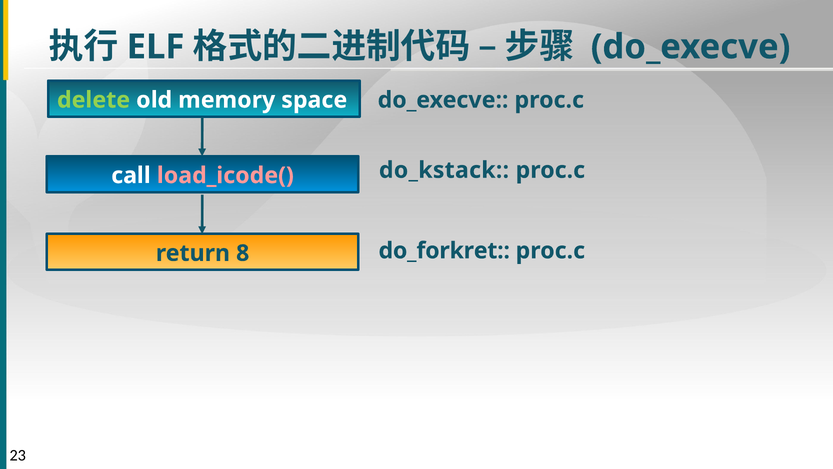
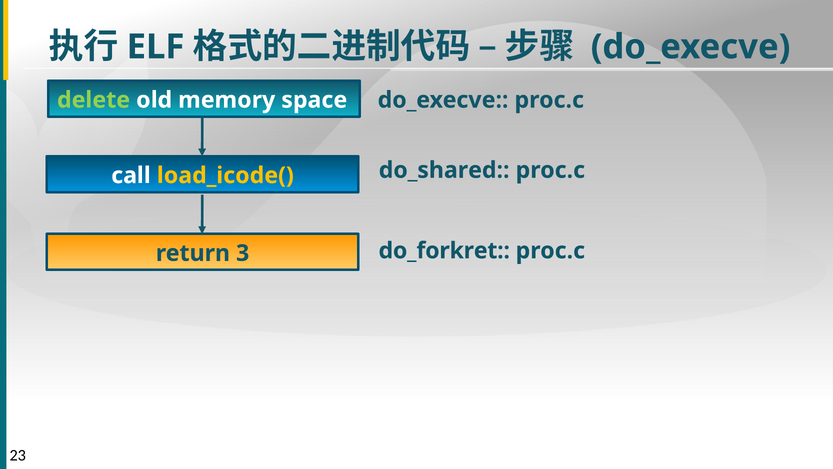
do_kstack: do_kstack -> do_shared (444, 170)
load_icode( colour: pink -> yellow (225, 175)
8: 8 -> 3 (243, 253)
